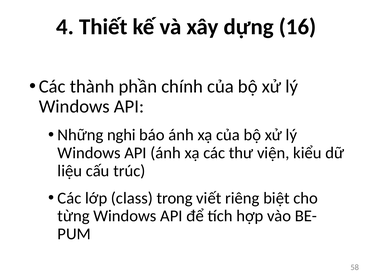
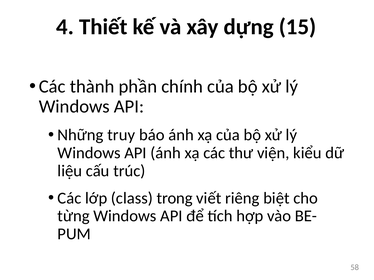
16: 16 -> 15 (298, 27)
nghi: nghi -> truy (121, 135)
